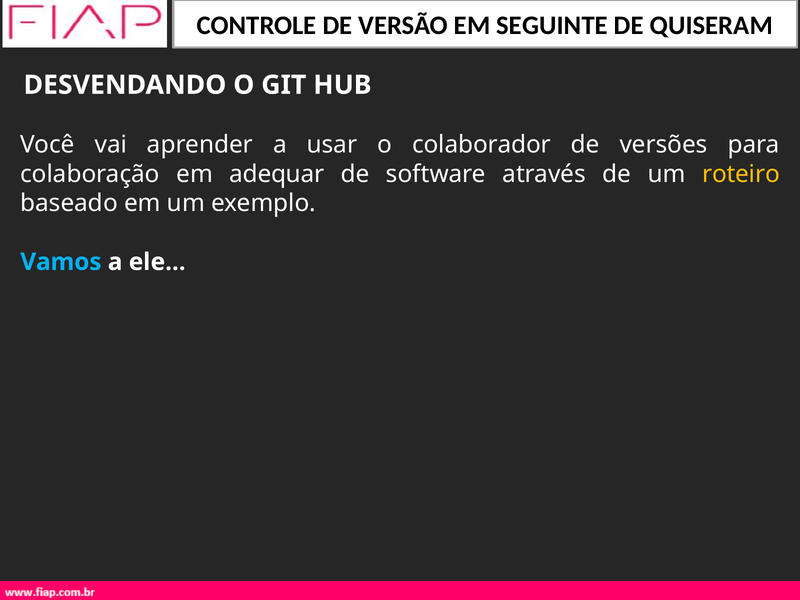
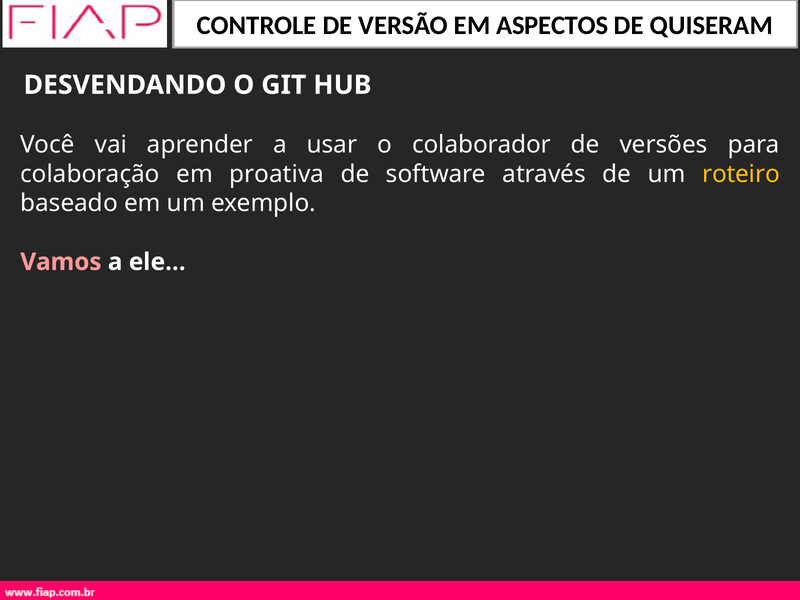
SEGUINTE: SEGUINTE -> ASPECTOS (552, 26)
adequar: adequar -> proativa (277, 174)
Vamos colour: light blue -> pink (61, 262)
